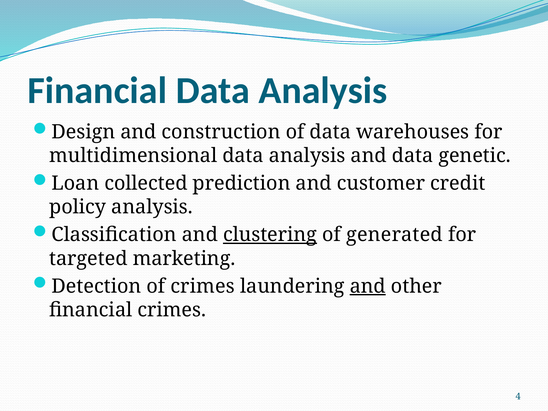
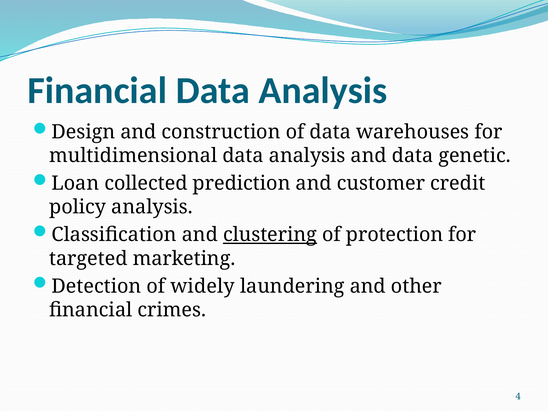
generated: generated -> protection (395, 235)
of crimes: crimes -> widely (203, 286)
and underline: present -> none (368, 286)
